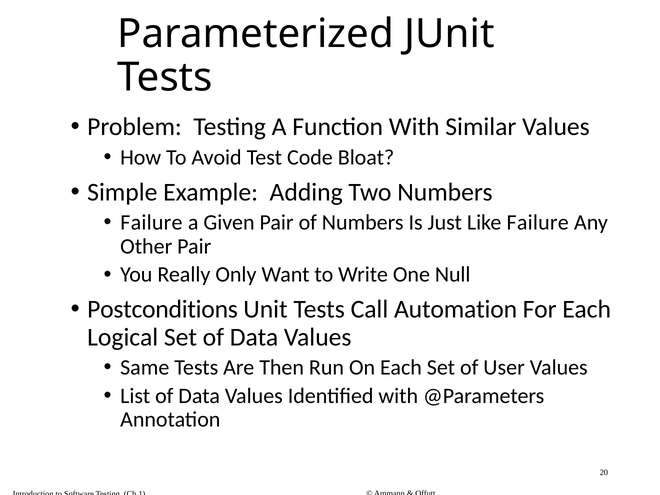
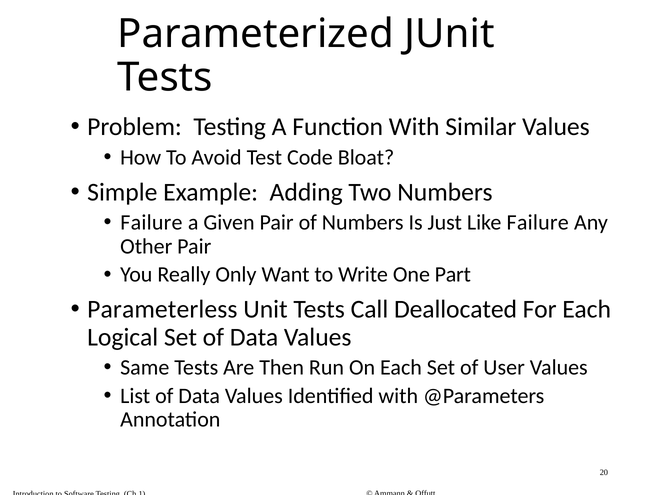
Null: Null -> Part (453, 275)
Postconditions: Postconditions -> Parameterless (162, 310)
Automation: Automation -> Deallocated (456, 310)
